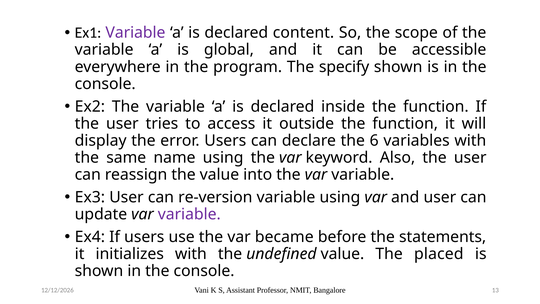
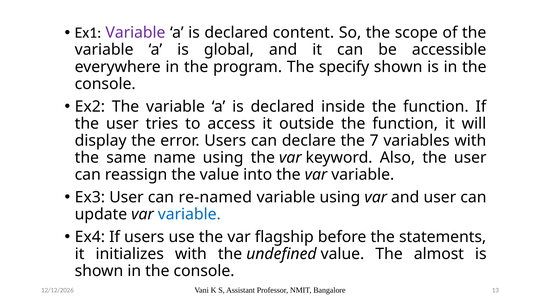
6: 6 -> 7 (374, 140)
re-version: re-version -> re-named (215, 197)
variable colour: purple -> blue (189, 214)
became: became -> flagship (284, 237)
placed: placed -> almost (439, 254)
